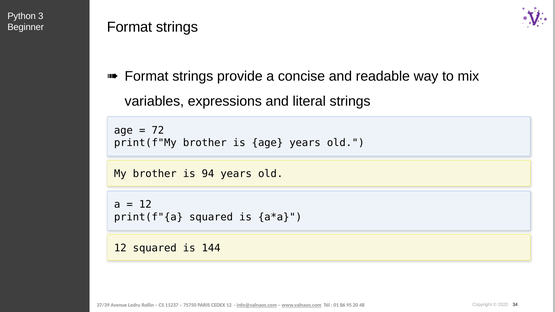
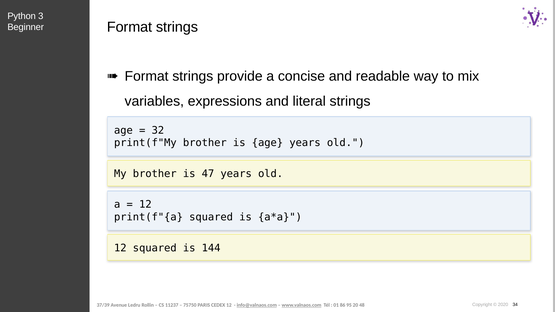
72: 72 -> 32 (158, 130)
94: 94 -> 47 (208, 174)
